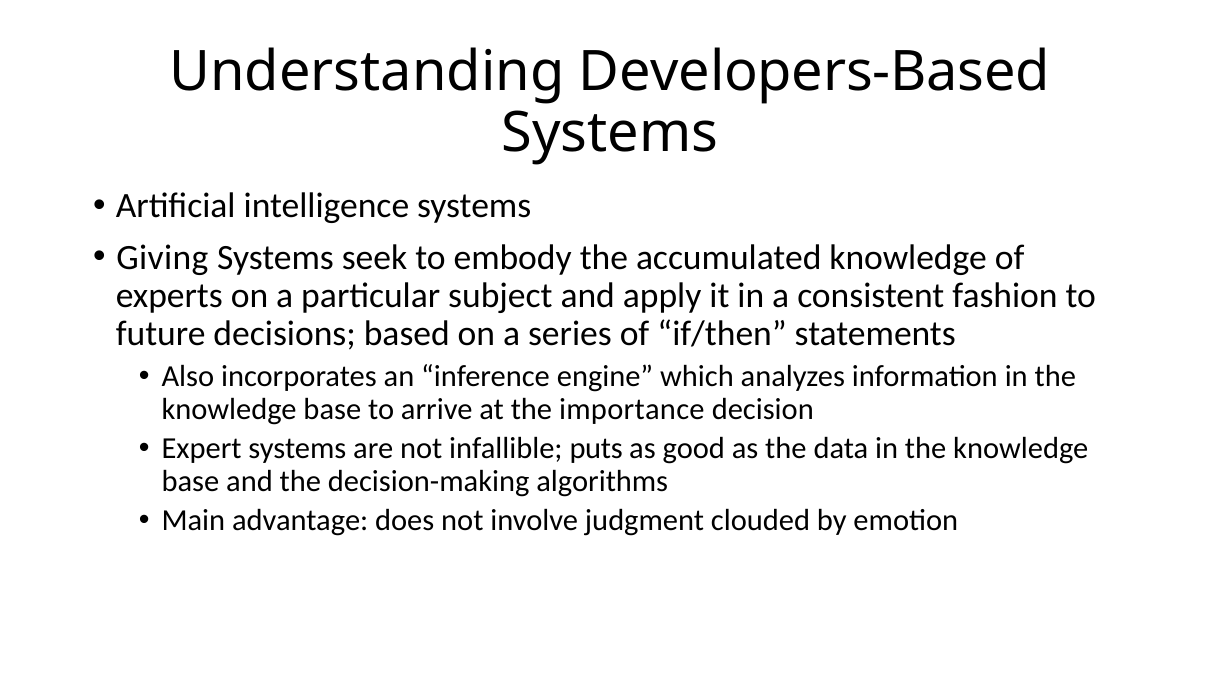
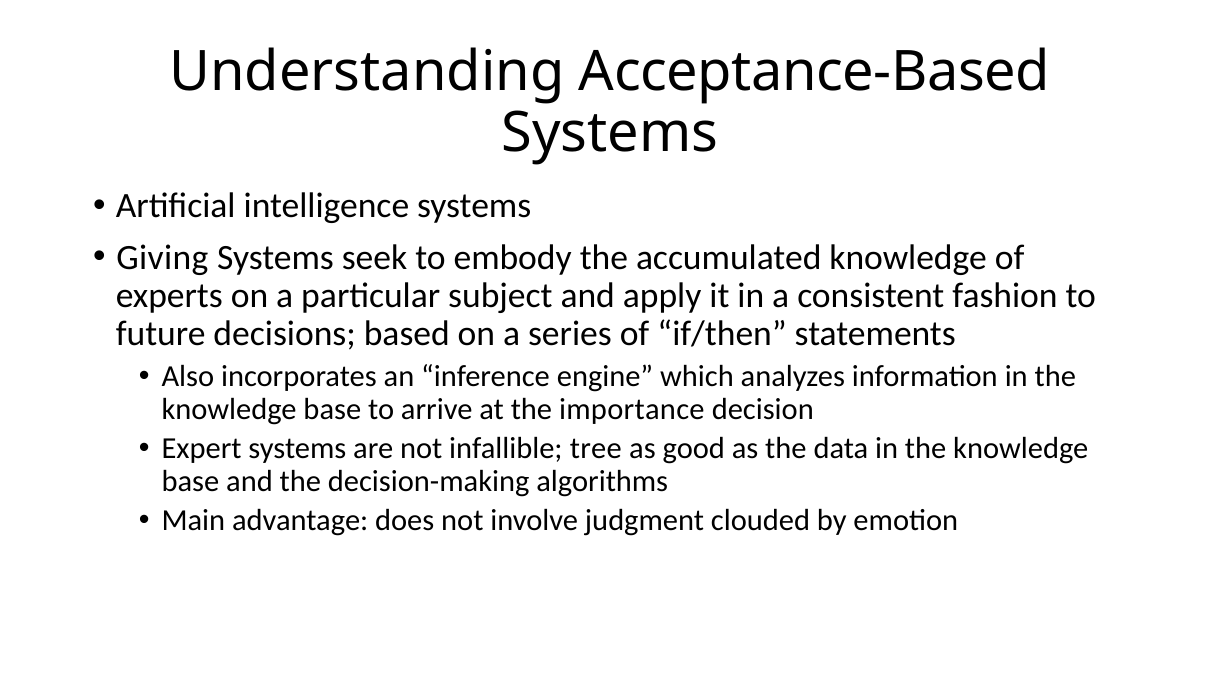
Developers-Based: Developers-Based -> Acceptance-Based (814, 72)
puts: puts -> tree (596, 449)
